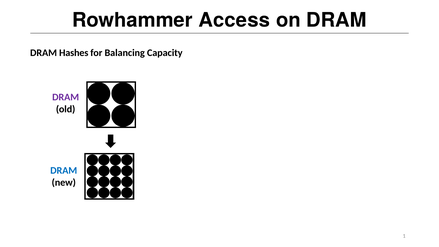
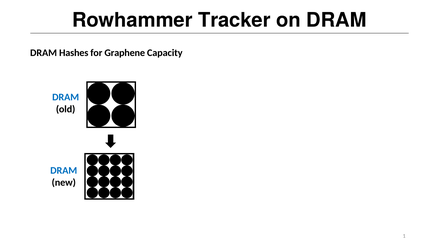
Access: Access -> Tracker (234, 20)
Balancing: Balancing -> Graphene (125, 53)
DRAM colour: purple -> blue (66, 97)
